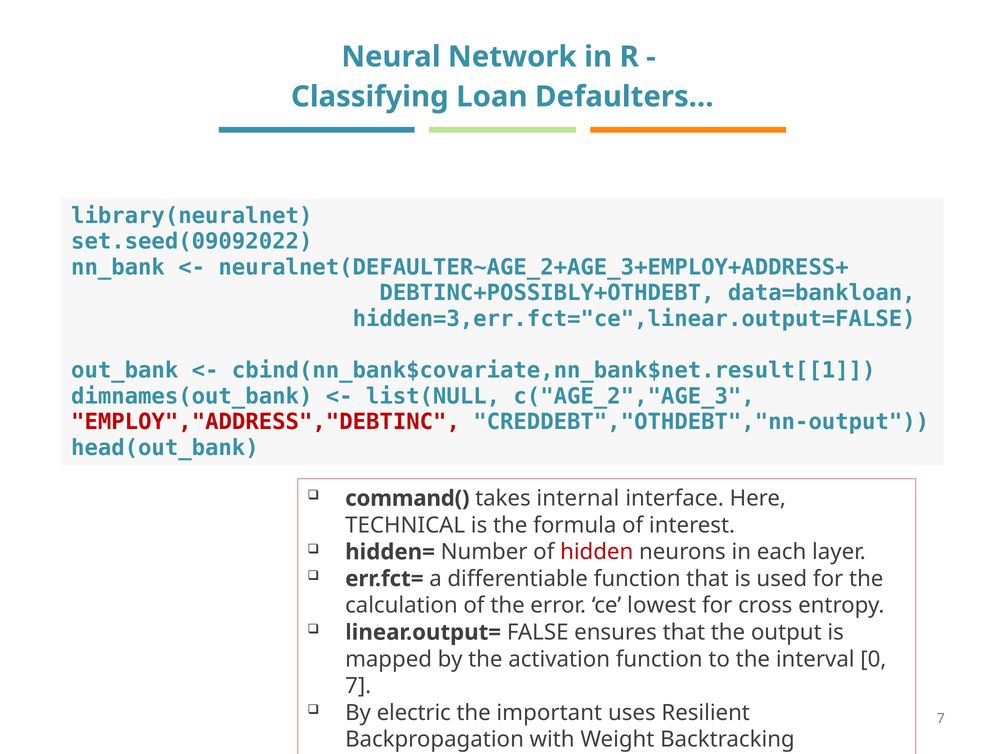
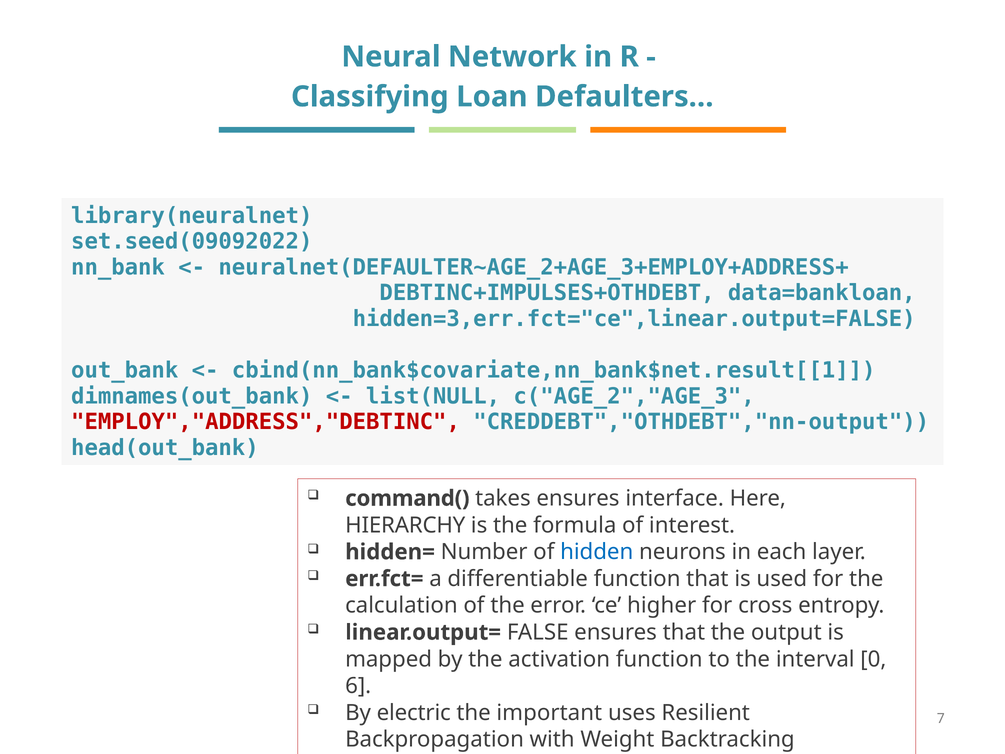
DEBTINC+POSSIBLY+OTHDEBT: DEBTINC+POSSIBLY+OTHDEBT -> DEBTINC+IMPULSES+OTHDEBT (547, 293)
takes internal: internal -> ensures (578, 498)
TECHNICAL: TECHNICAL -> HIERARCHY (405, 525)
hidden colour: red -> blue (597, 552)
lowest: lowest -> higher (662, 605)
7: 7 -> 6 (358, 686)
